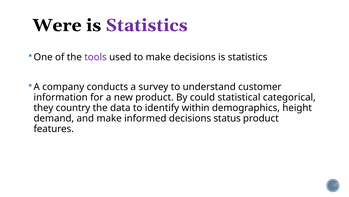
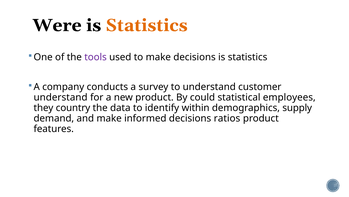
Statistics colour: purple -> orange (147, 25)
information: information -> understand (61, 97)
categorical: categorical -> employees (289, 97)
height: height -> supply (297, 108)
status: status -> ratios (227, 118)
